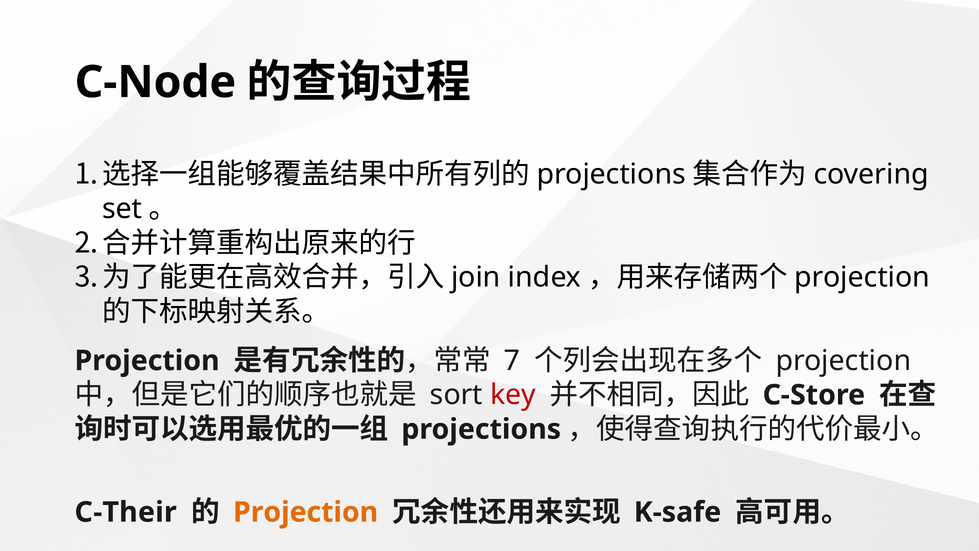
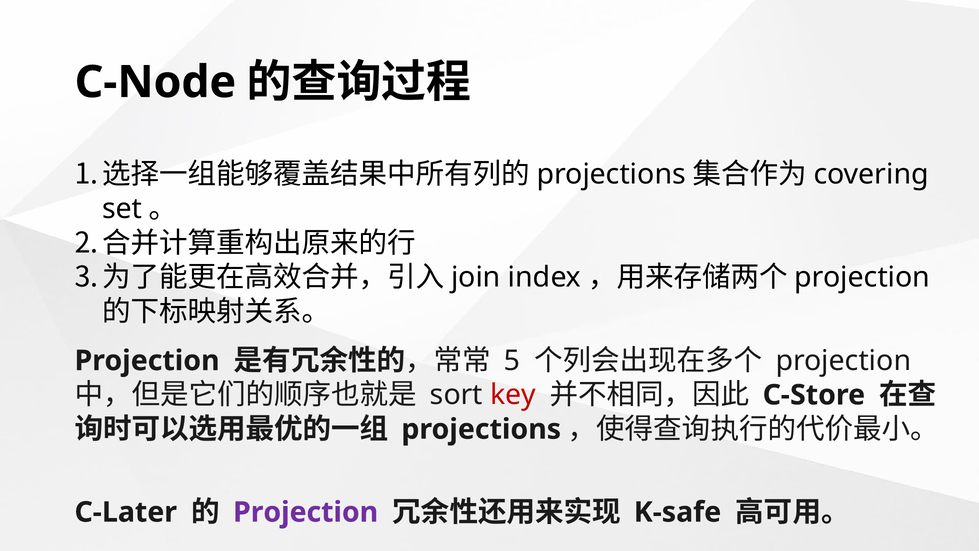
7: 7 -> 5 (512, 361)
C-Their: C-Their -> C-Later (126, 512)
Projection colour: orange -> purple (306, 512)
